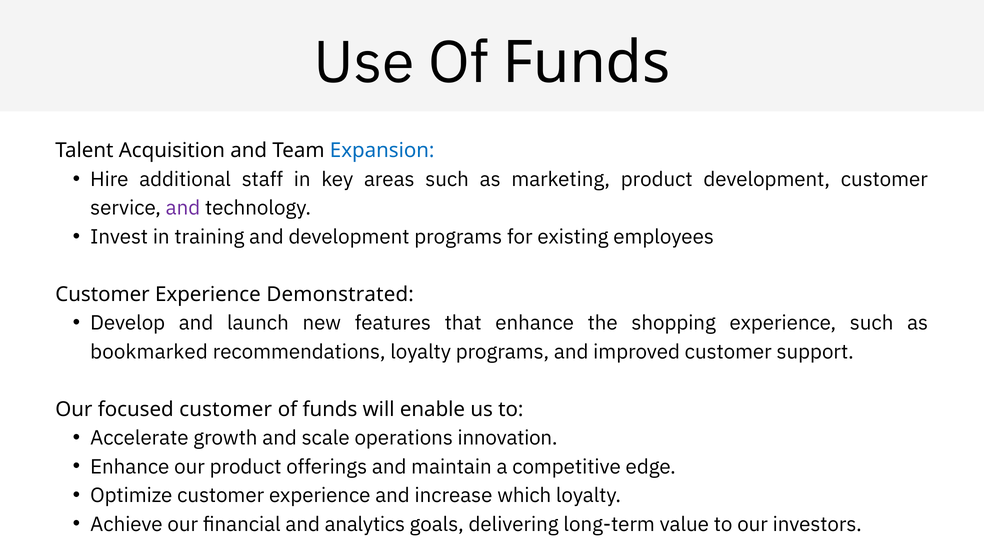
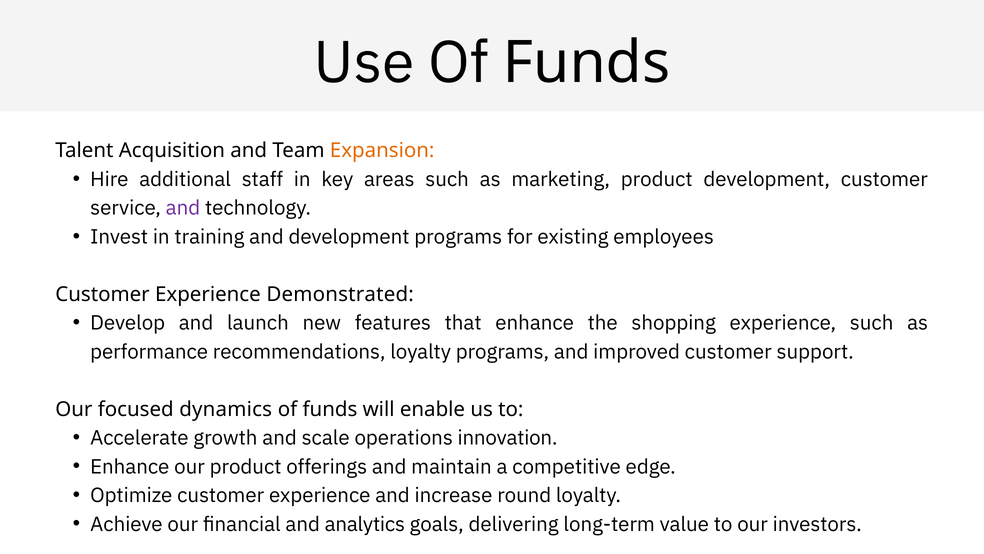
Expansion colour: blue -> orange (382, 151)
bookmarked: bookmarked -> performance (149, 352)
focused customer: customer -> dynamics (226, 409)
which: which -> round (524, 495)
